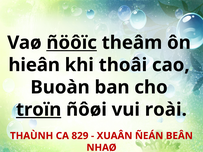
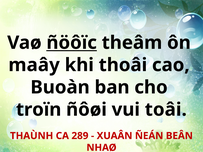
hieân: hieân -> maây (34, 65)
troïn underline: present -> none (39, 110)
roài: roài -> toâi (166, 110)
829: 829 -> 289 (80, 136)
